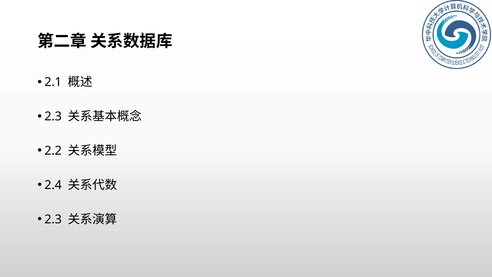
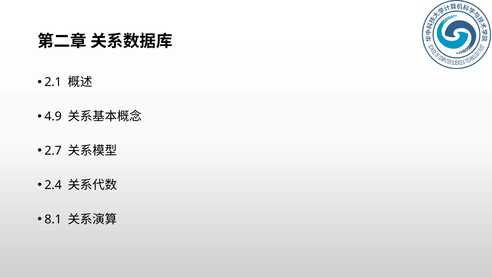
2.3: 2.3 -> 4.9 (53, 116)
2.2: 2.2 -> 2.7 (53, 151)
2.3: 2.3 -> 8.1 (53, 219)
